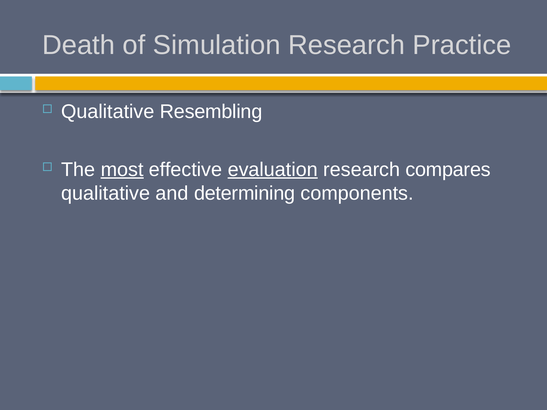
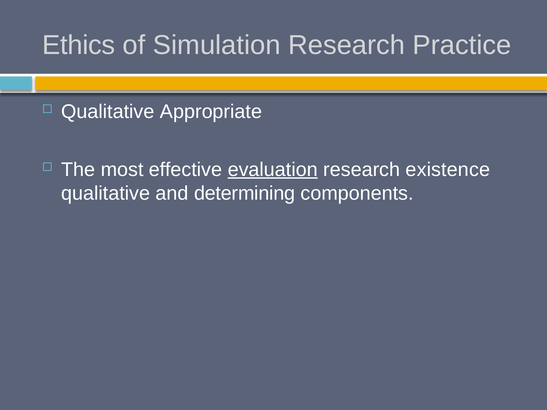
Death: Death -> Ethics (79, 45)
Resembling: Resembling -> Appropriate (211, 112)
most underline: present -> none (122, 170)
compares: compares -> existence (448, 170)
